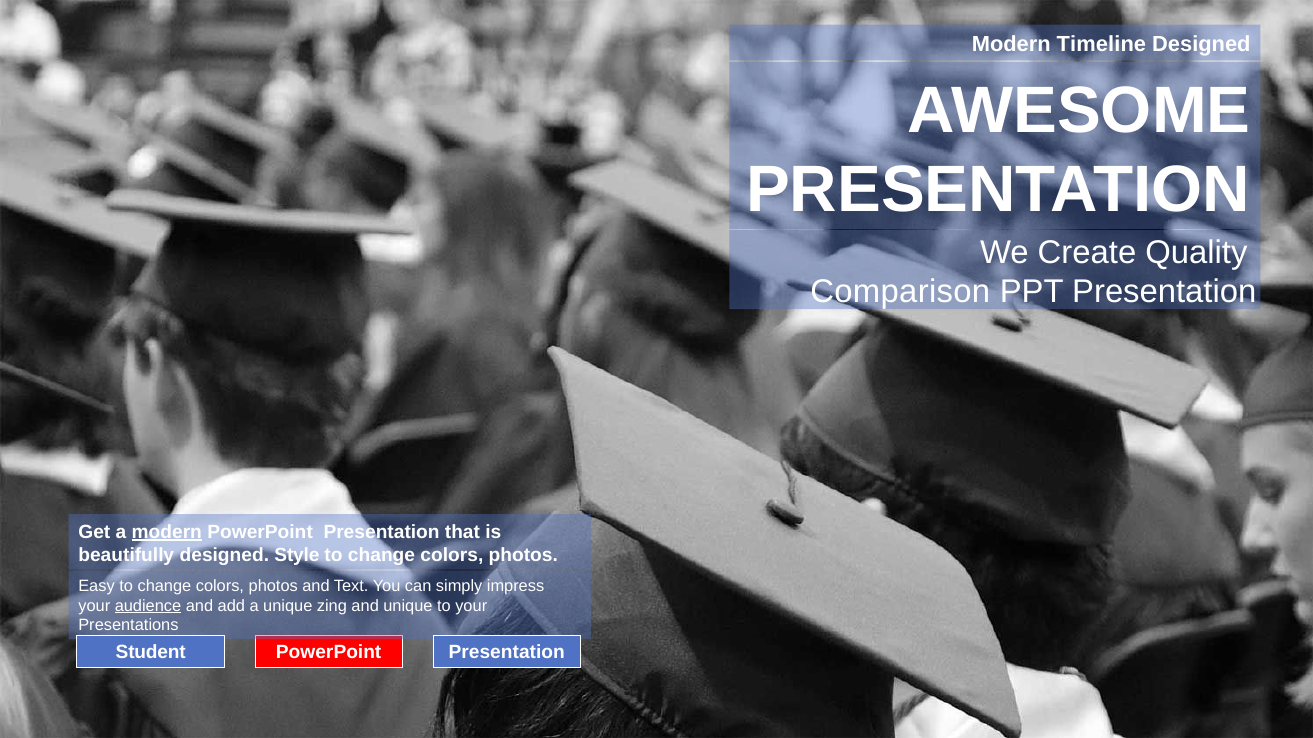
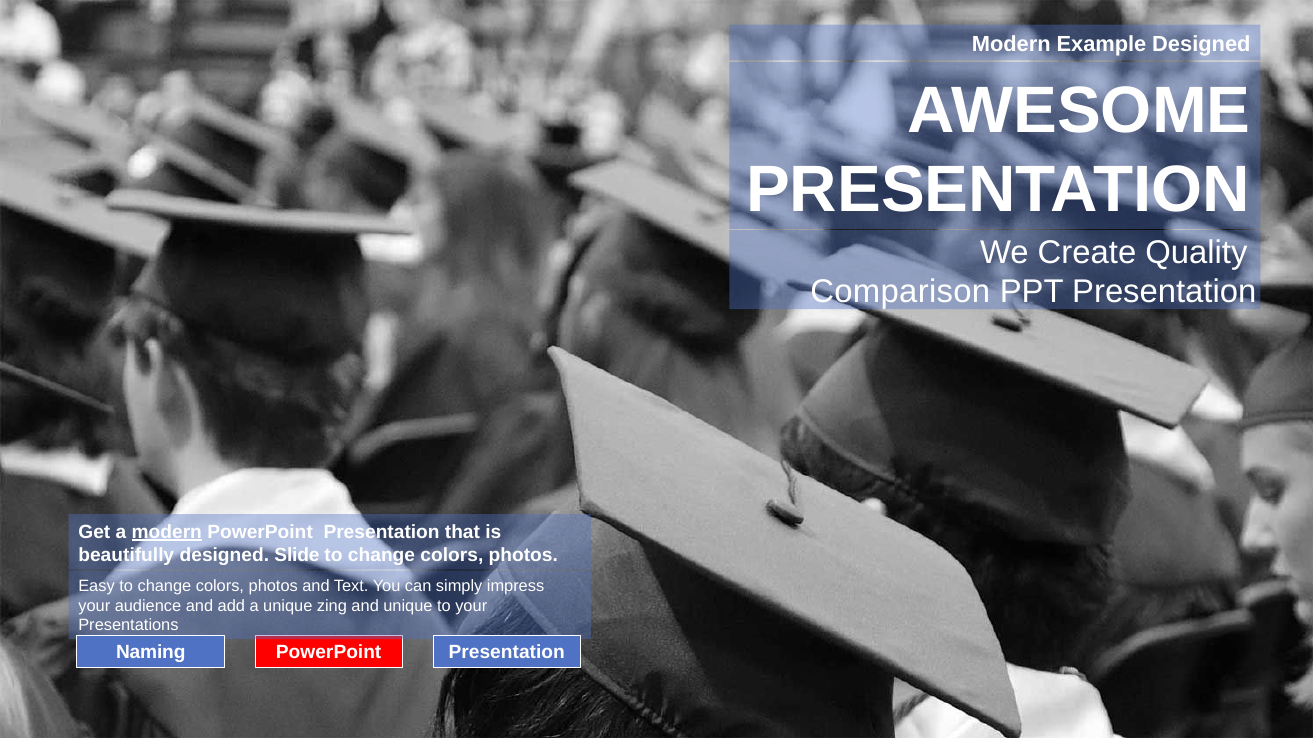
Timeline: Timeline -> Example (1102, 44)
Style: Style -> Slide (297, 555)
audience underline: present -> none (148, 606)
Student: Student -> Naming (151, 653)
